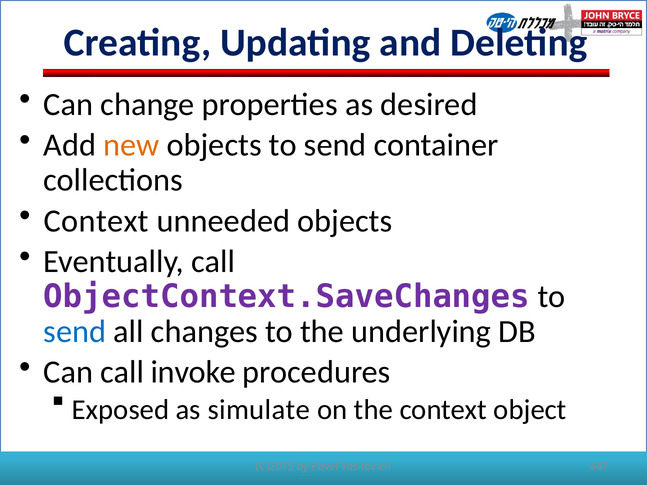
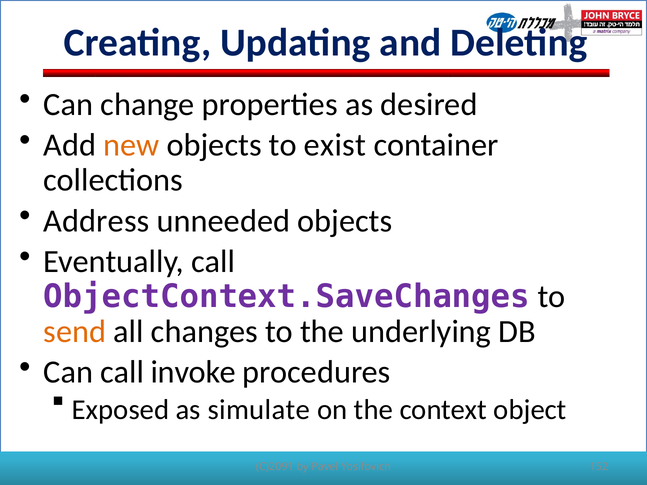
objects to send: send -> exist (335, 145)
Context: Context -> Address (96, 221)
send colour: blue -> orange (75, 332)
C)2075: C)2075 -> C)2091 (275, 467)
447: 447 -> 152 (599, 467)
